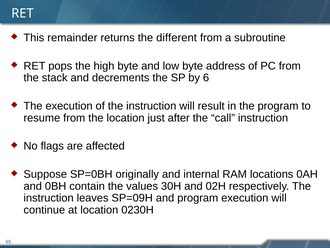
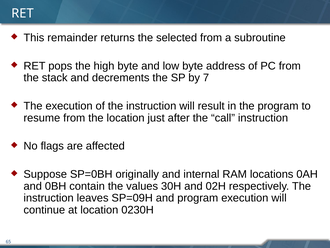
different: different -> selected (177, 38)
6: 6 -> 7 (206, 78)
